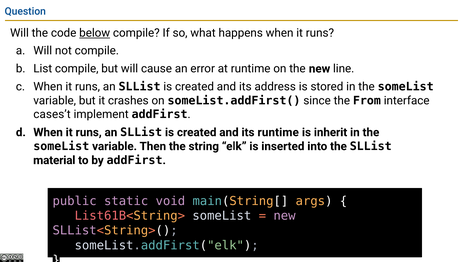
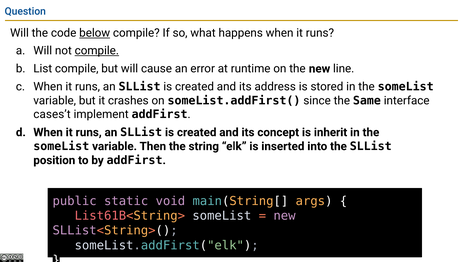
compile underline: none -> present (97, 51)
From: From -> Same (367, 100)
its runtime: runtime -> concept (278, 132)
material: material -> position (54, 160)
